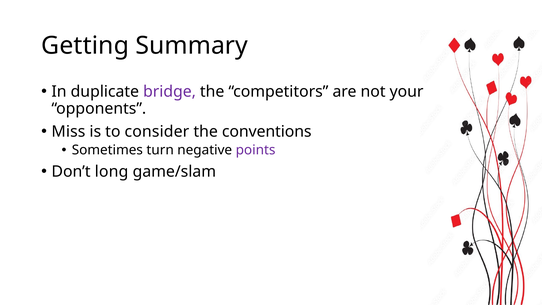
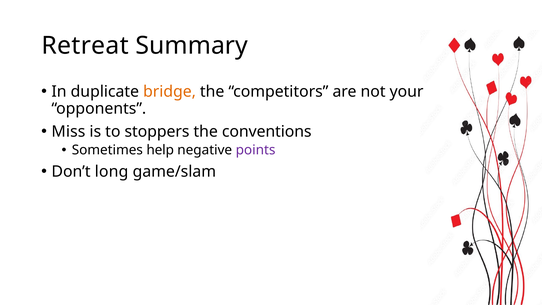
Getting: Getting -> Retreat (85, 46)
bridge colour: purple -> orange (170, 92)
consider: consider -> stoppers (157, 131)
turn: turn -> help (160, 150)
